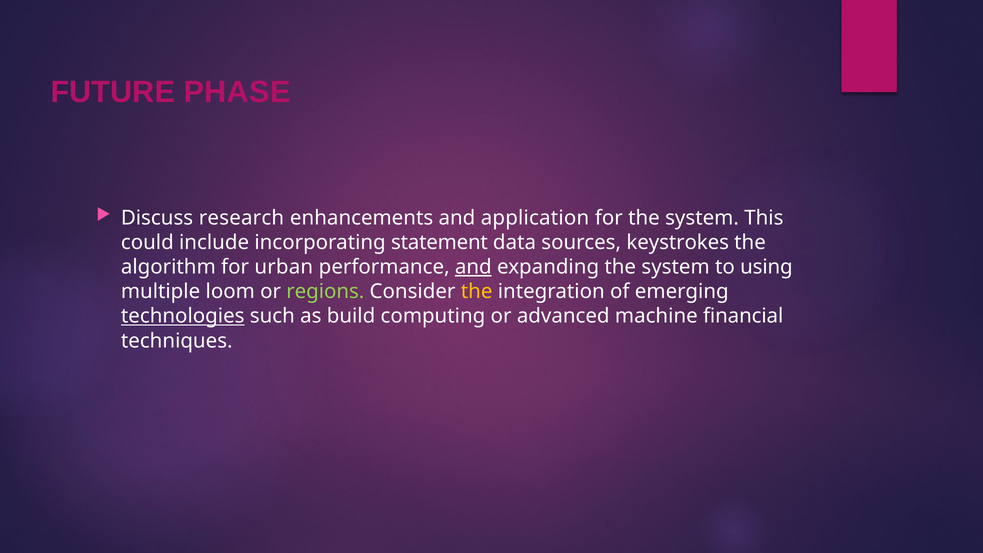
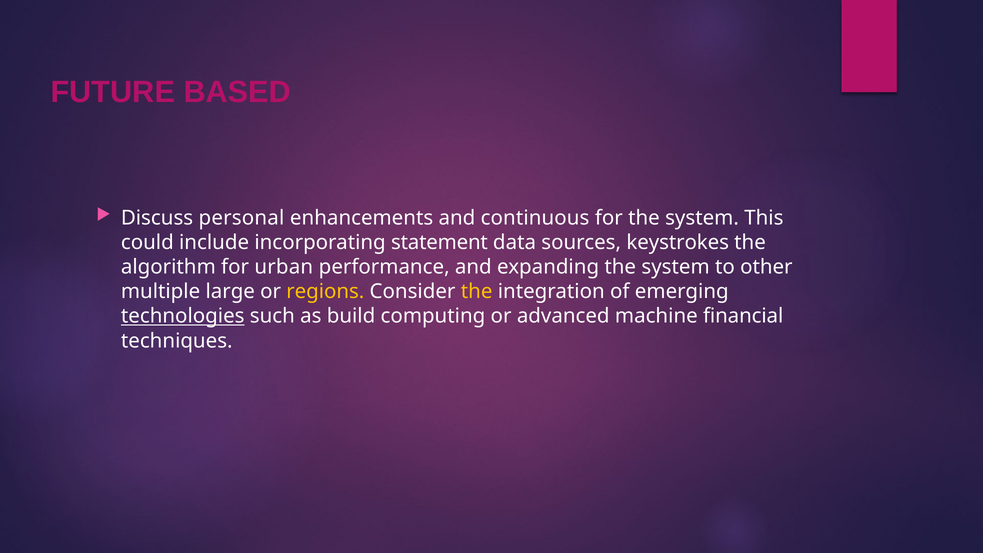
PHASE: PHASE -> BASED (237, 92)
research: research -> personal (241, 218)
application: application -> continuous (535, 218)
and underline: present -> none (473, 267)
using: using -> other (766, 267)
loom: loom -> large (230, 292)
regions colour: light green -> yellow (325, 292)
